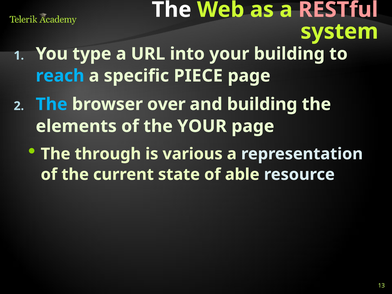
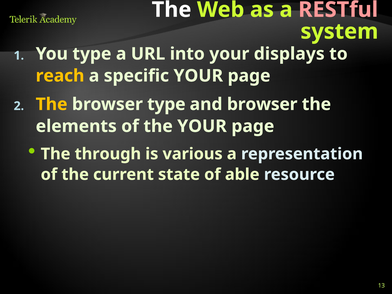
your building: building -> displays (289, 54)
reach colour: light blue -> yellow (60, 76)
specific PIECE: PIECE -> YOUR (198, 76)
The colour: light blue -> yellow (52, 104)
browser over: over -> type (166, 104)
and building: building -> browser (262, 104)
